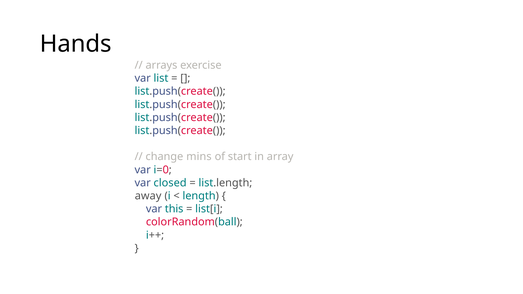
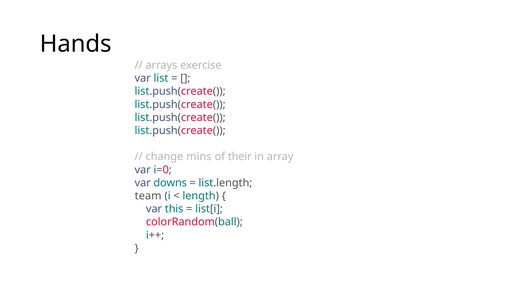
start: start -> their (240, 157)
closed: closed -> downs (170, 183)
away: away -> team (148, 196)
